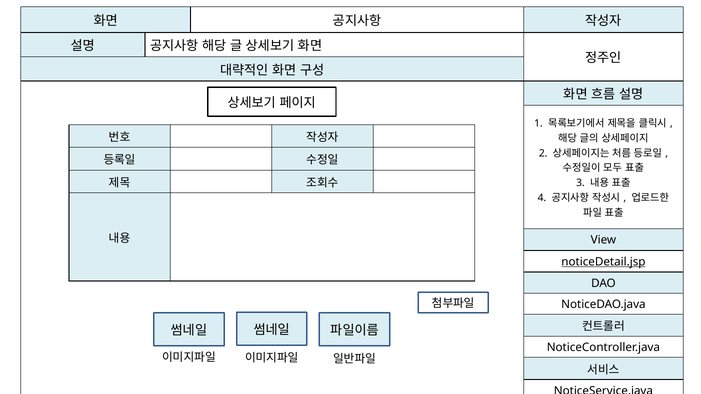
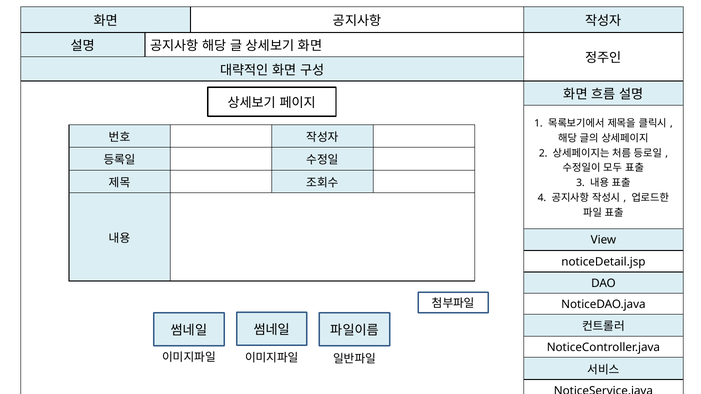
noticeDetail.jsp underline: present -> none (603, 262)
